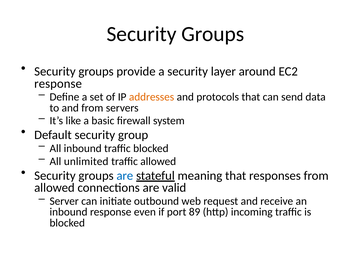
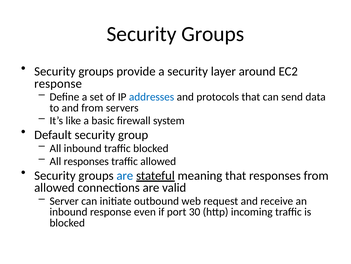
addresses colour: orange -> blue (152, 97)
All unlimited: unlimited -> responses (86, 161)
89: 89 -> 30 (195, 211)
